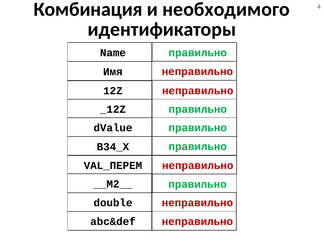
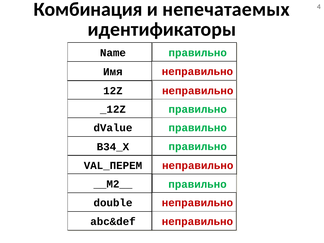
необходимого: необходимого -> непечатаемых (226, 9)
